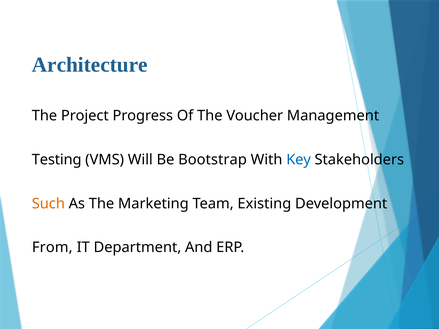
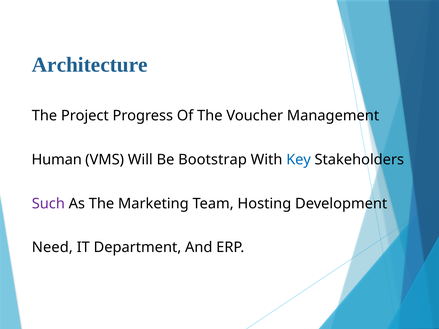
Testing: Testing -> Human (57, 160)
Such colour: orange -> purple (48, 204)
Existing: Existing -> Hosting (264, 204)
From: From -> Need (52, 248)
